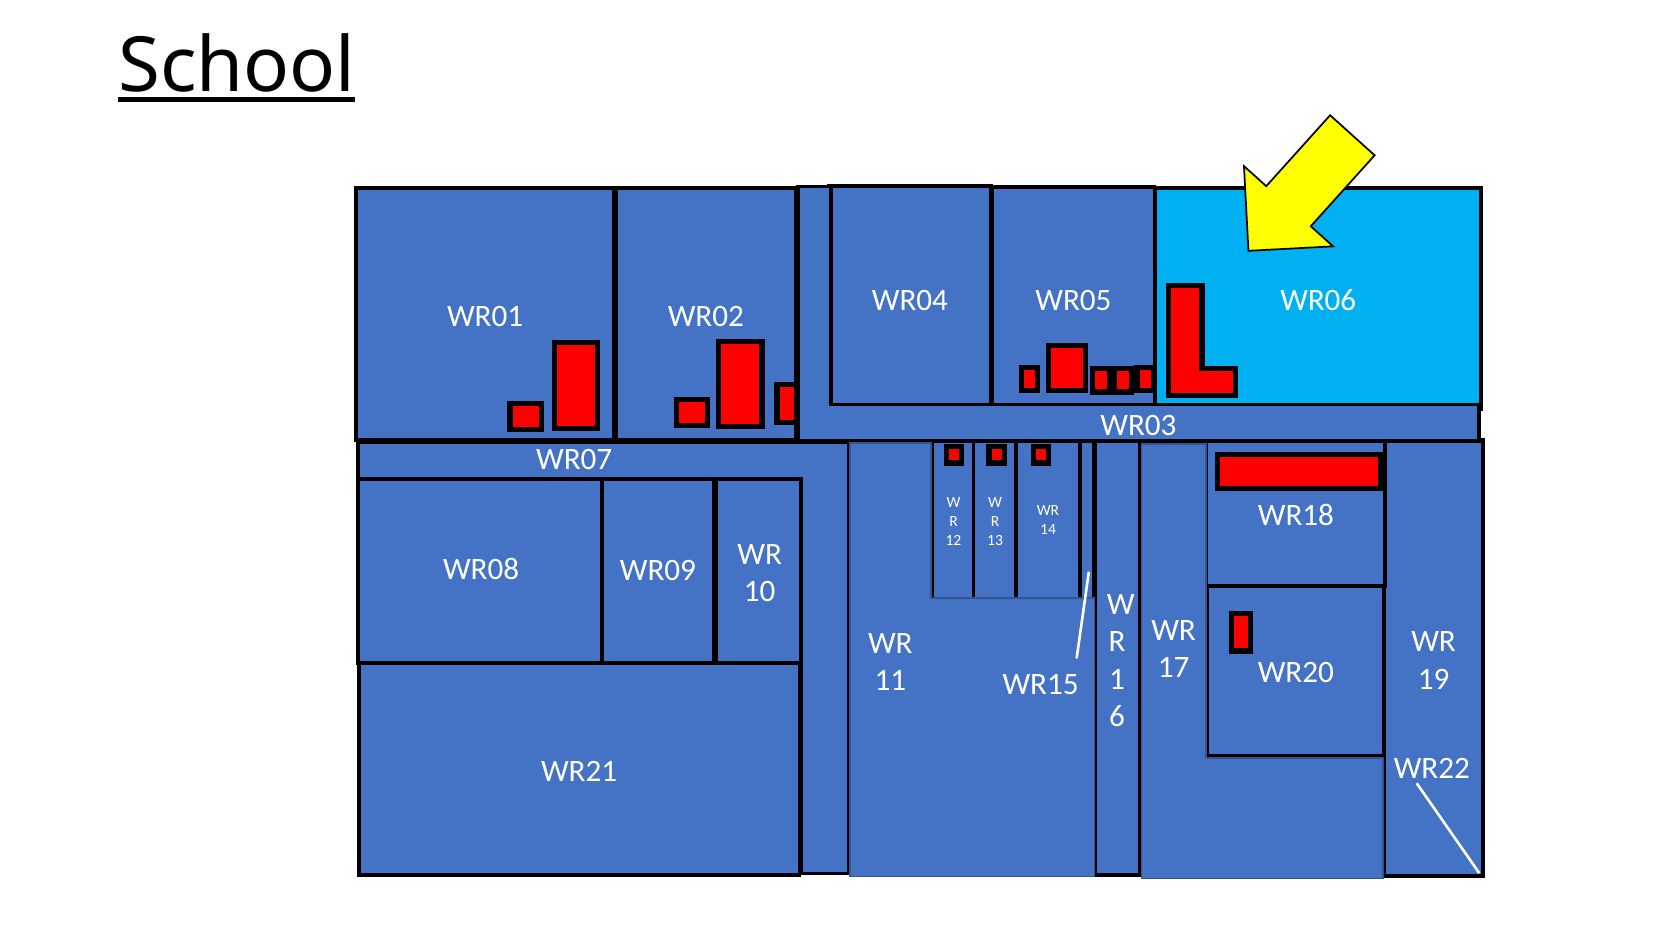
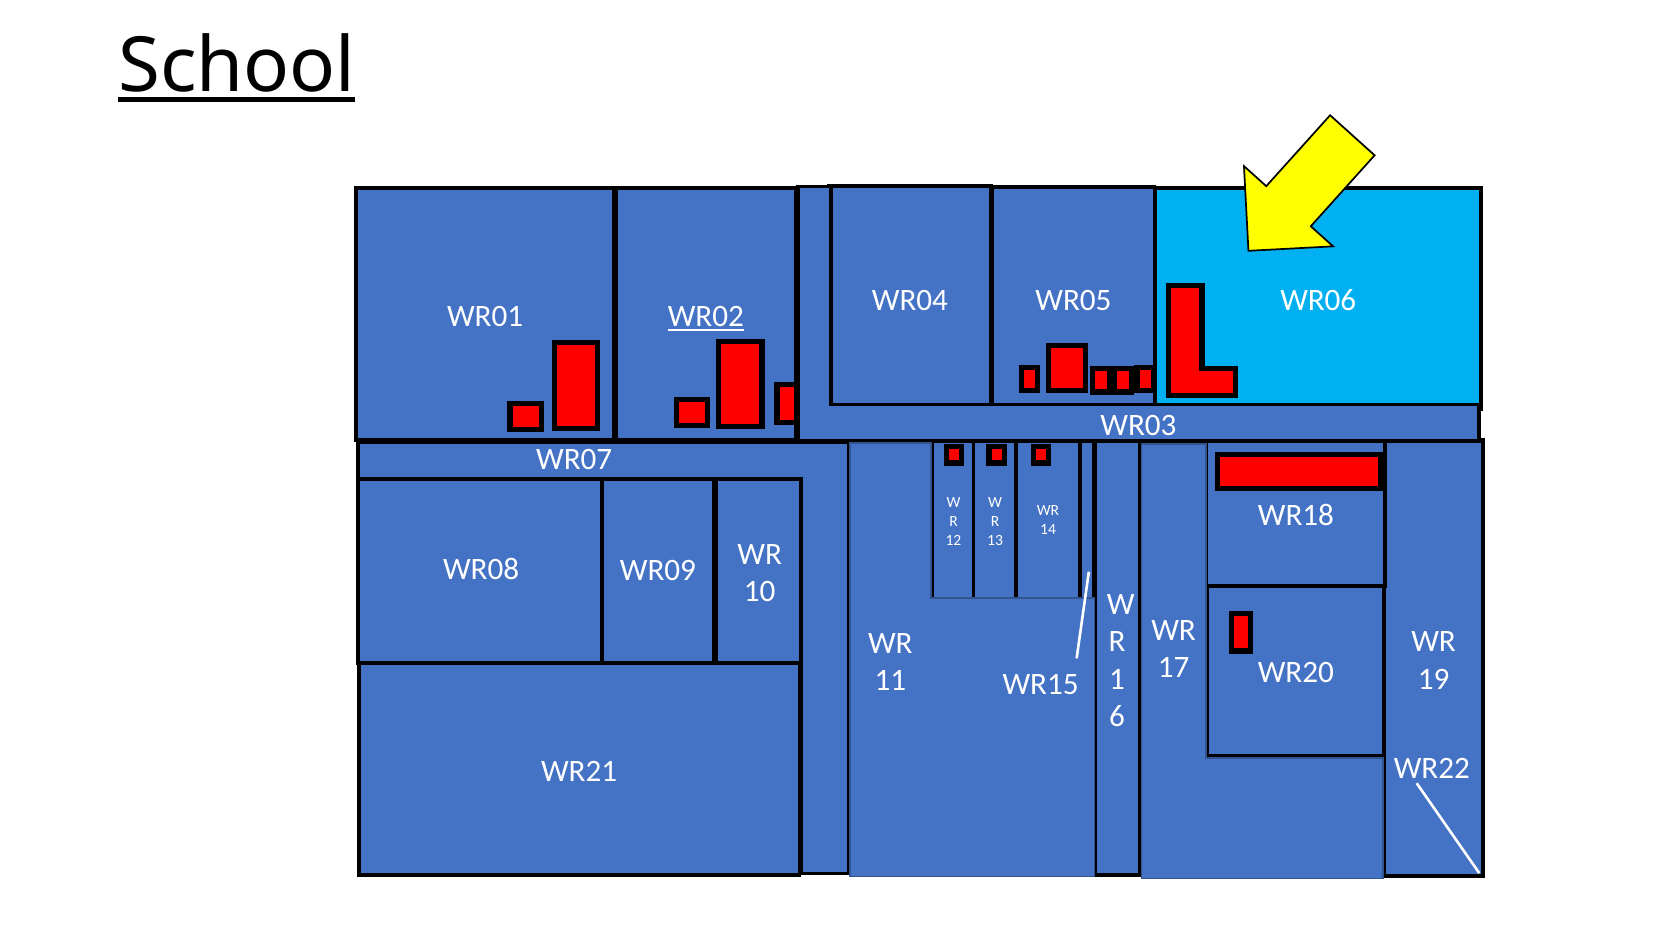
WR02 underline: none -> present (706, 316)
